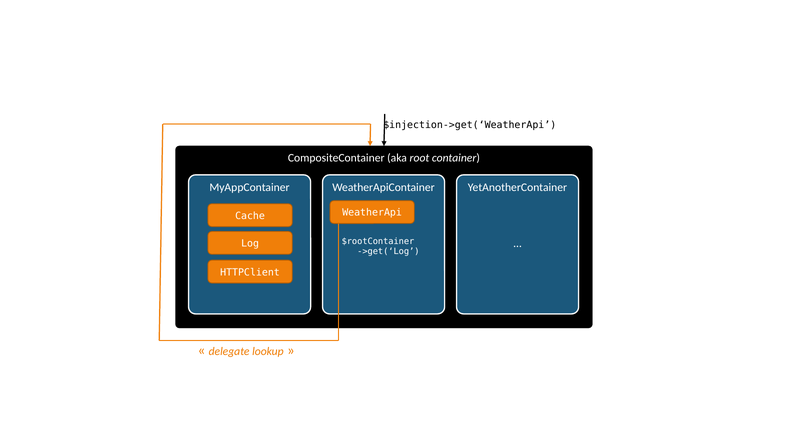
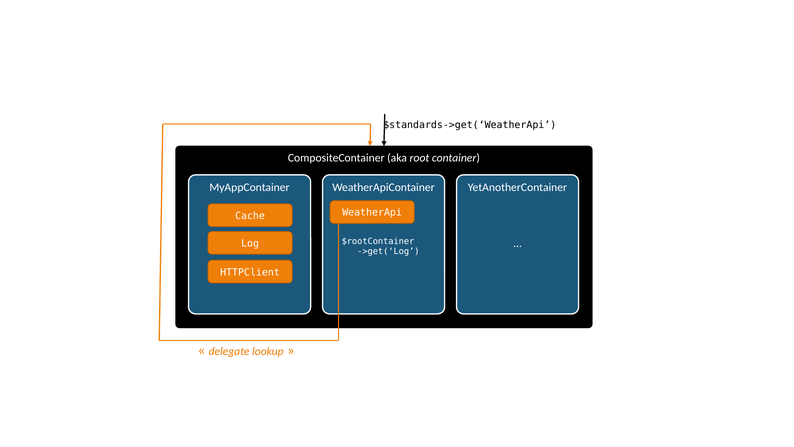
$injection->get(‘WeatherApi: $injection->get(‘WeatherApi -> $standards->get(‘WeatherApi (470, 125)
